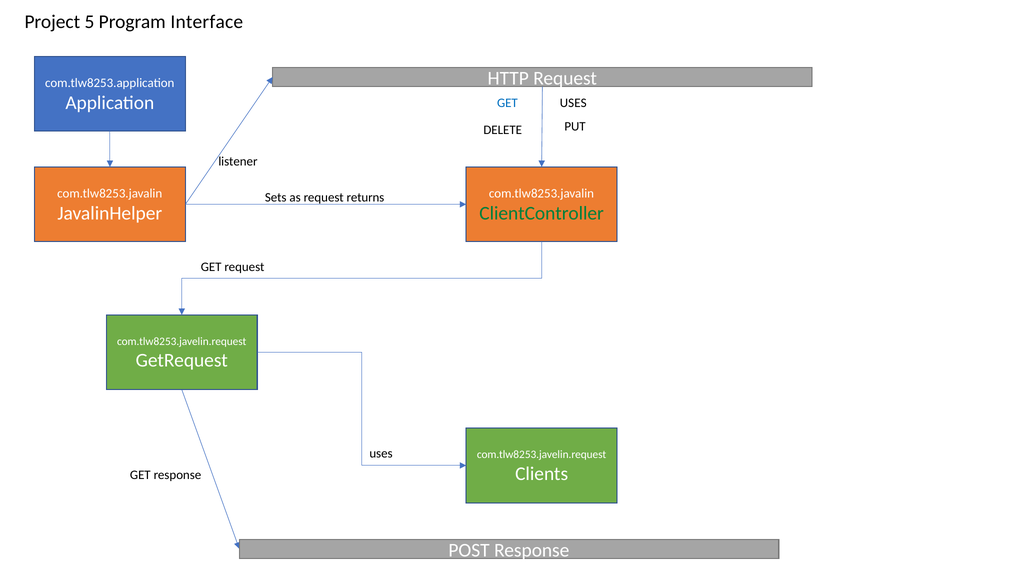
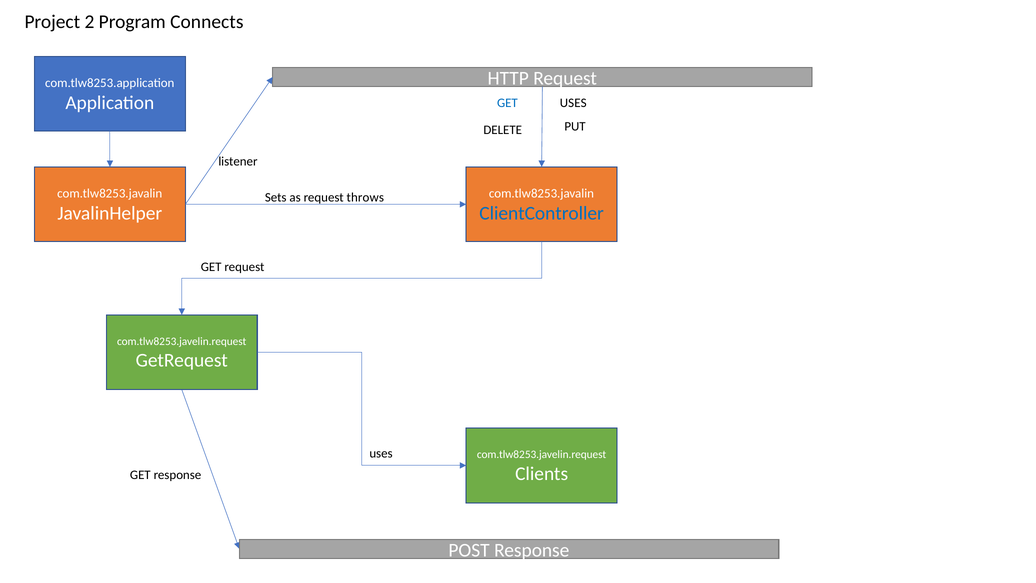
5: 5 -> 2 (89, 22)
Interface: Interface -> Connects (207, 22)
returns: returns -> throws (365, 198)
ClientController colour: green -> blue (542, 213)
